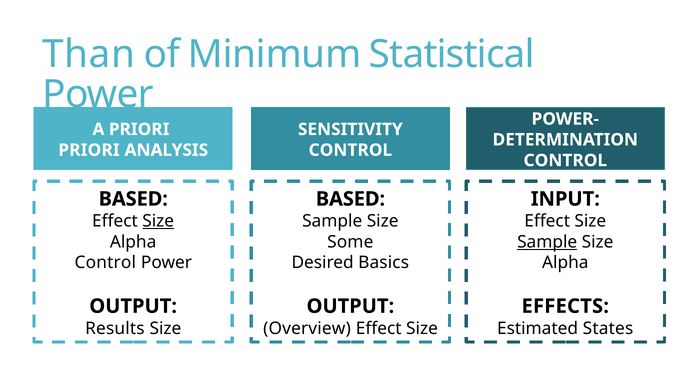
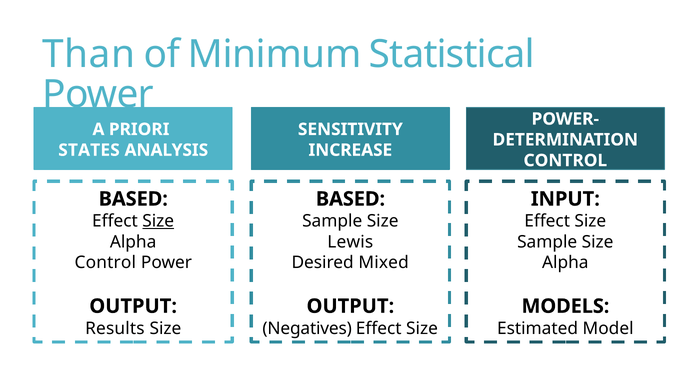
PRIORI: PRIORI -> STATES (89, 150)
CONTROL: CONTROL -> INCREASE (350, 150)
Some: Some -> Lewis (350, 242)
Sample underline: present -> none (547, 242)
Basics: Basics -> Mixed (384, 263)
EFFECTS: EFFECTS -> MODELS (565, 306)
Overview: Overview -> Negatives (307, 328)
States: States -> Model (608, 328)
